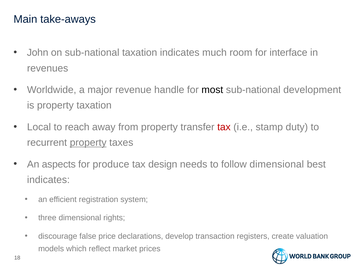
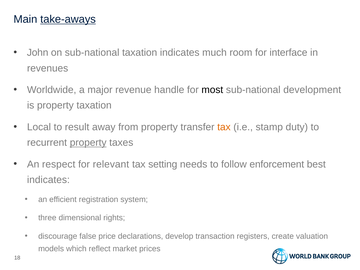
take-aways underline: none -> present (68, 19)
reach: reach -> result (77, 127)
tax colour: red -> orange (224, 127)
aspects: aspects -> respect (59, 164)
produce: produce -> relevant (111, 164)
design: design -> setting (163, 164)
follow dimensional: dimensional -> enforcement (277, 164)
